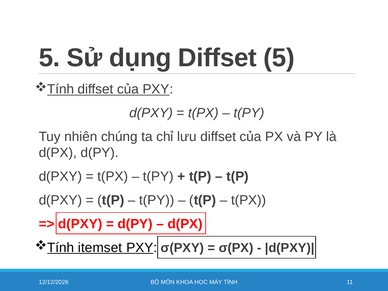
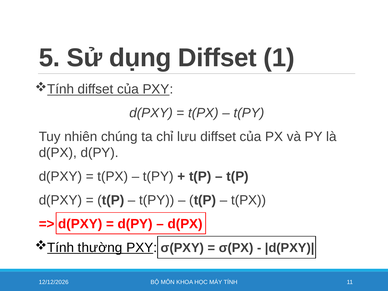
Diffset 5: 5 -> 1 (279, 58)
itemset: itemset -> thường (100, 248)
